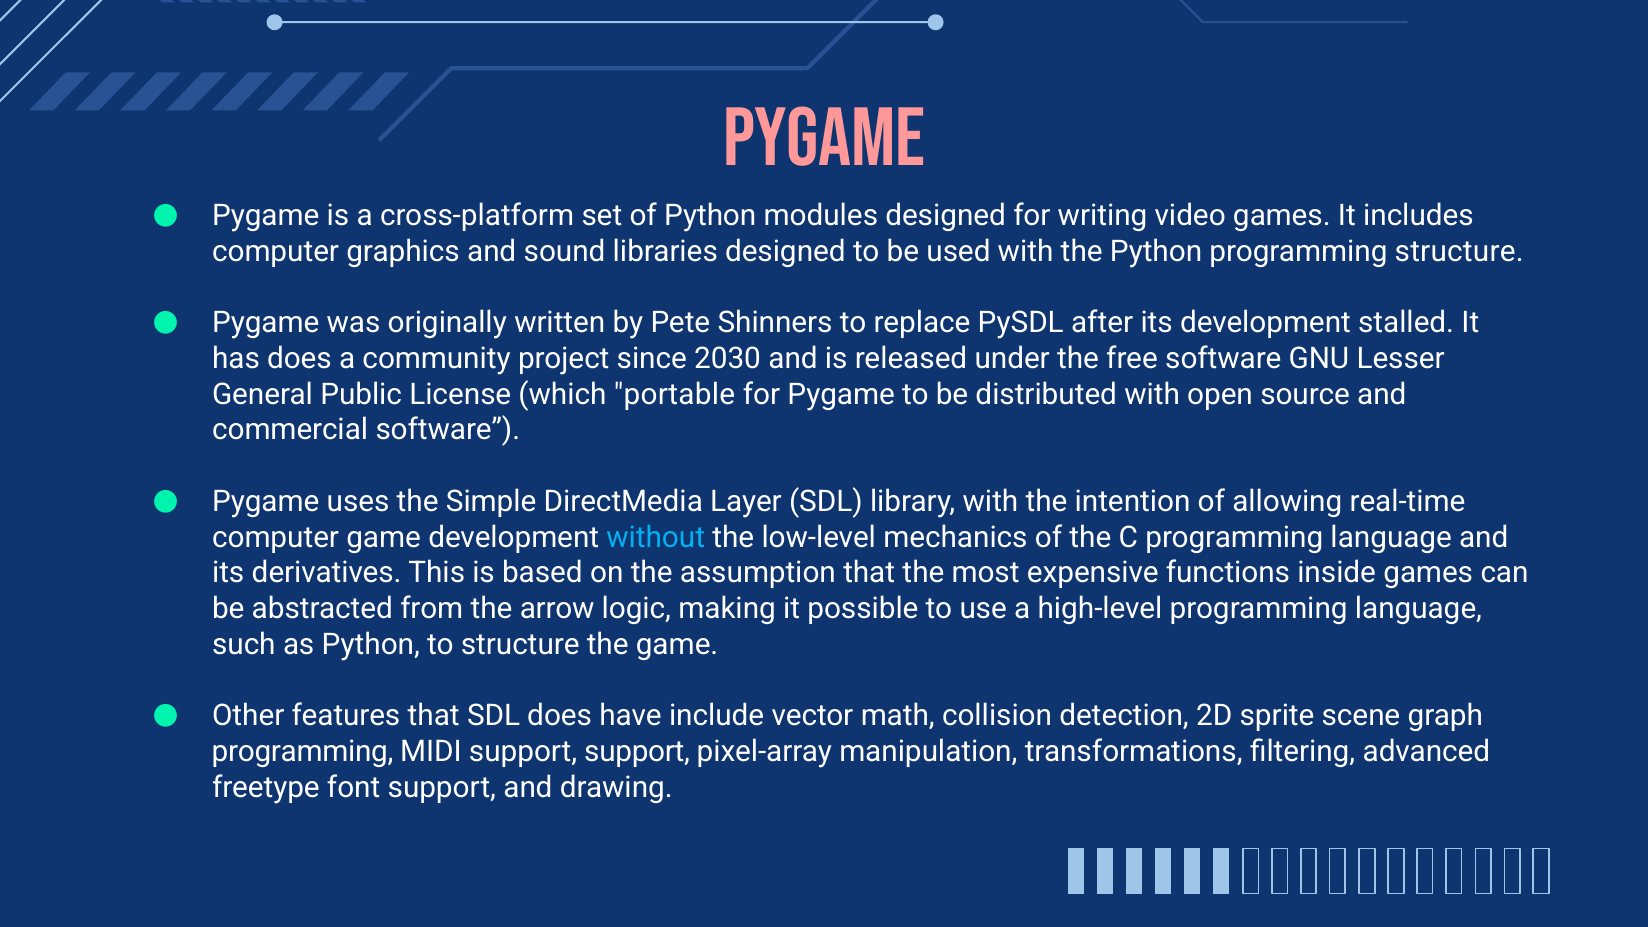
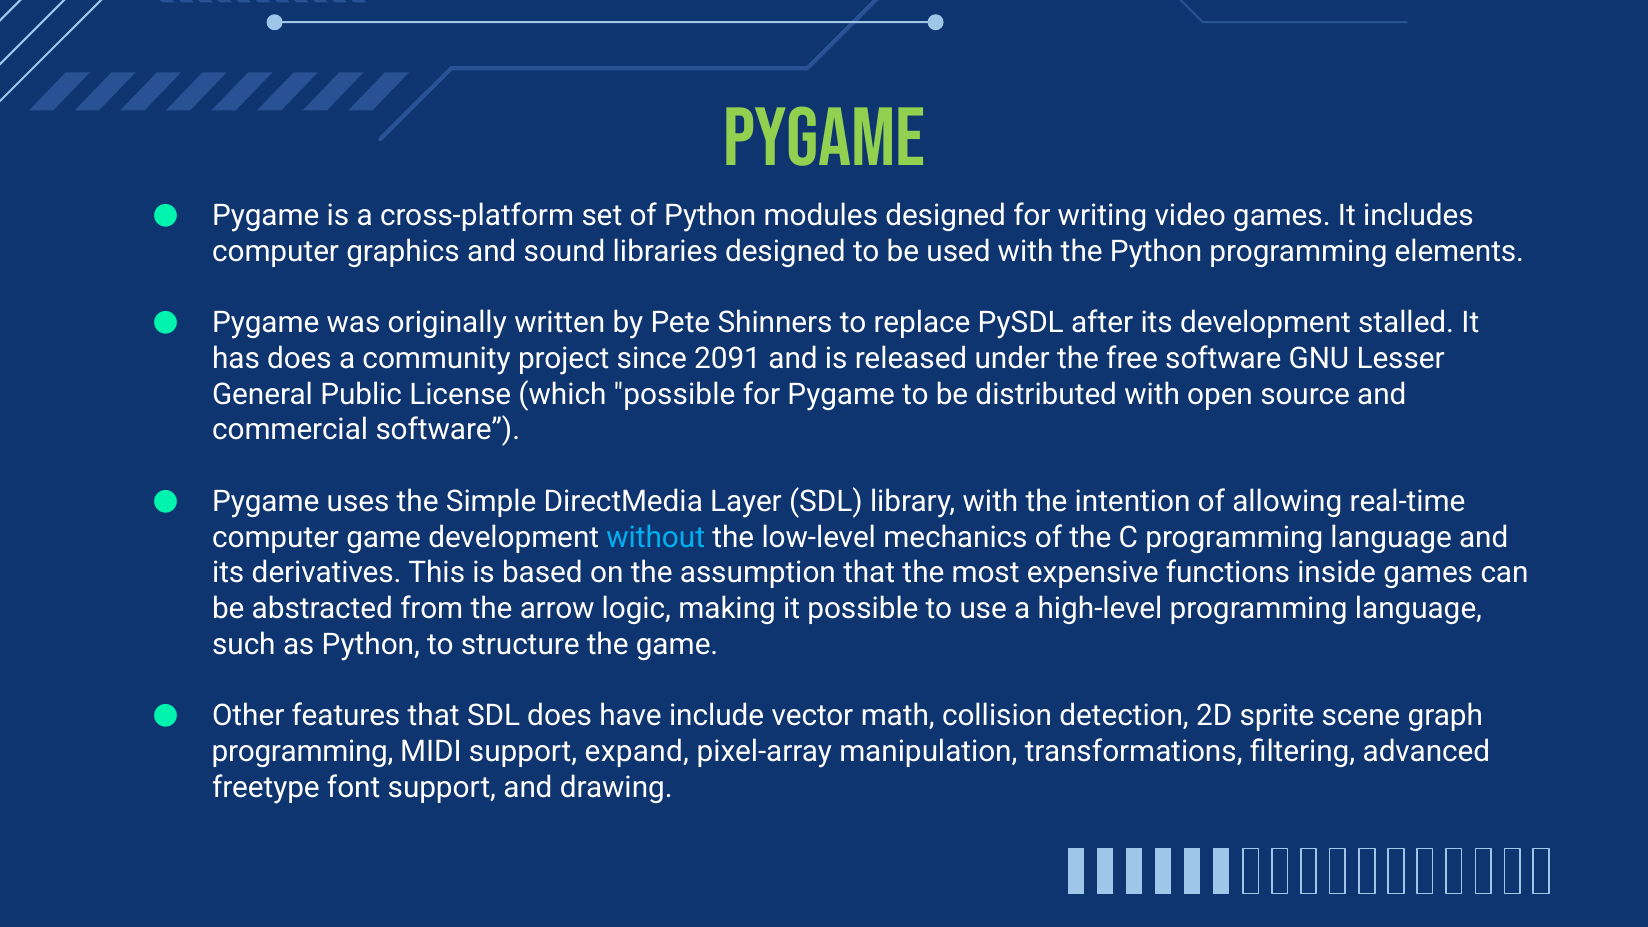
pygame colour: pink -> light green (824, 138)
programming structure: structure -> elements (1459, 251)
2030: 2030 -> 2091 (728, 359)
which portable: portable -> possible (675, 394)
support support: support -> expand (637, 752)
